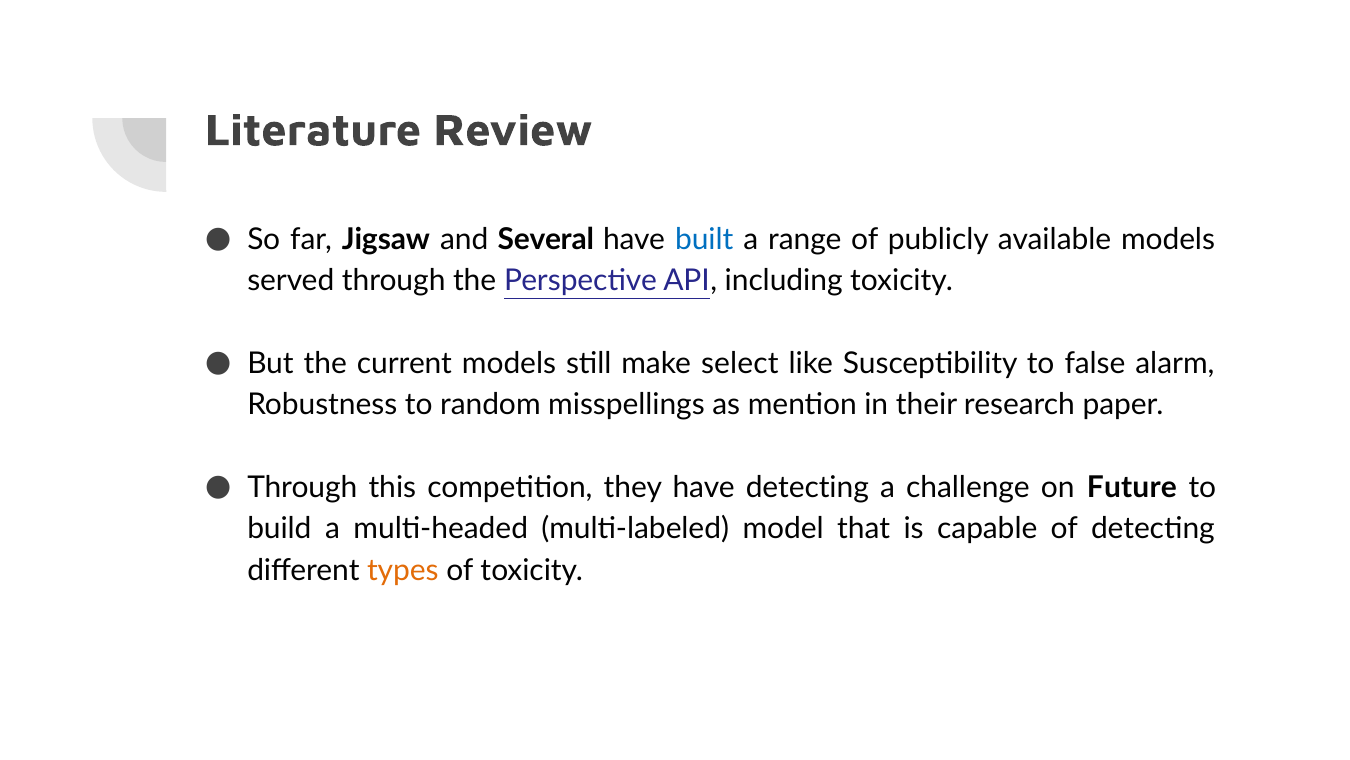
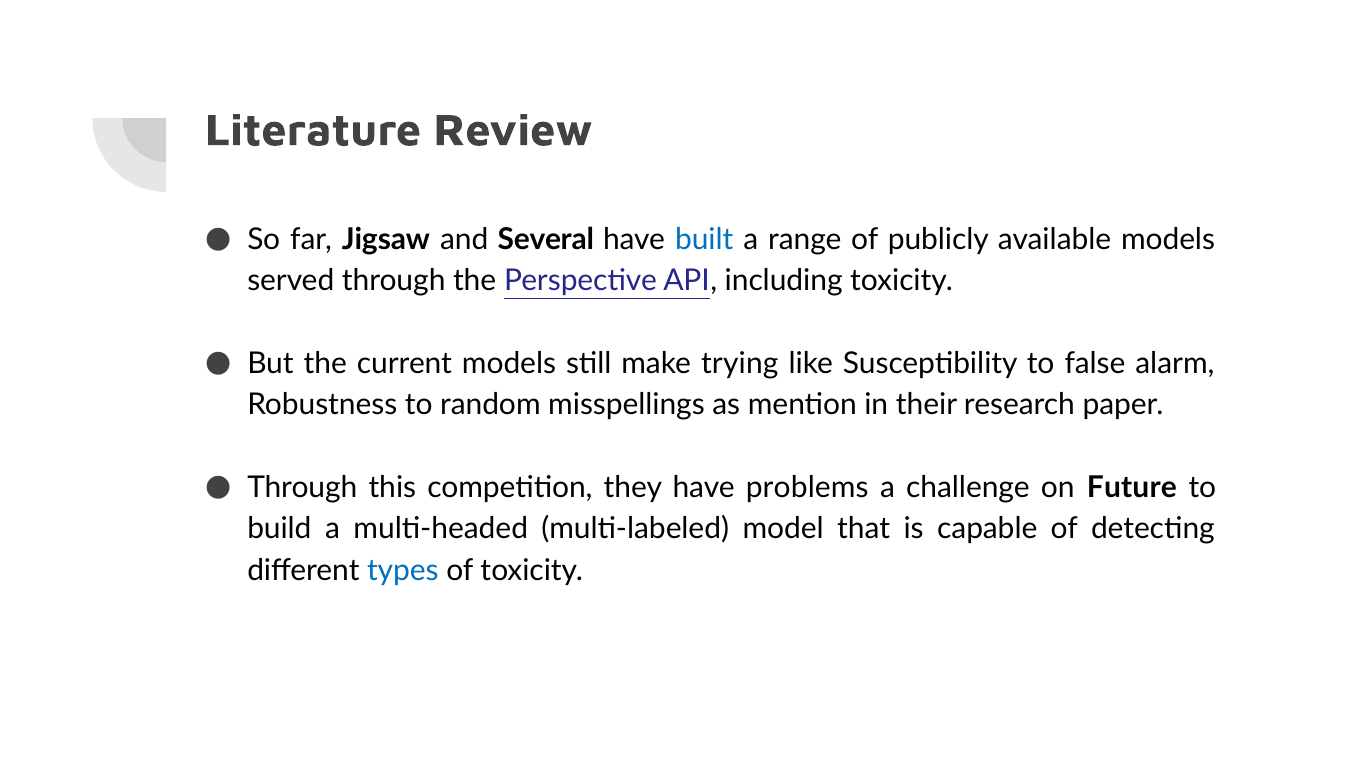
select: select -> trying (740, 363)
have detecting: detecting -> problems (807, 487)
types colour: orange -> blue (403, 570)
